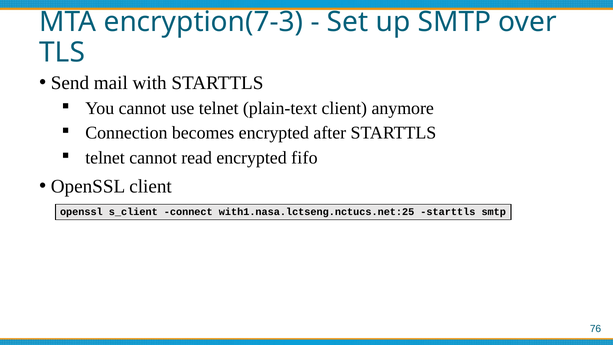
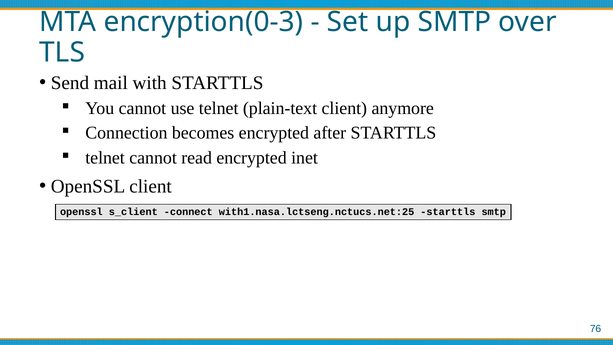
encryption(7-3: encryption(7-3 -> encryption(0-3 (204, 22)
fifo: fifo -> inet (305, 158)
